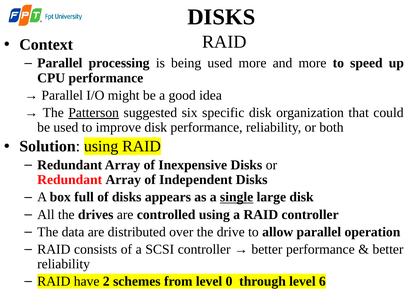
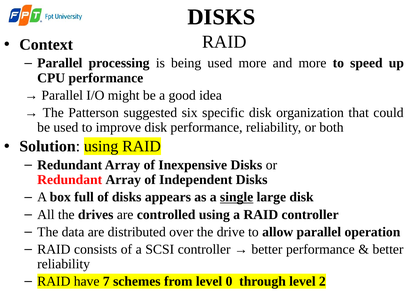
Patterson underline: present -> none (94, 113)
2: 2 -> 7 (106, 281)
6: 6 -> 2 (322, 281)
